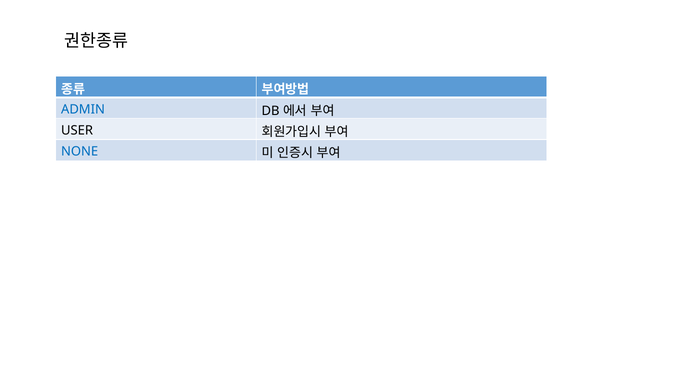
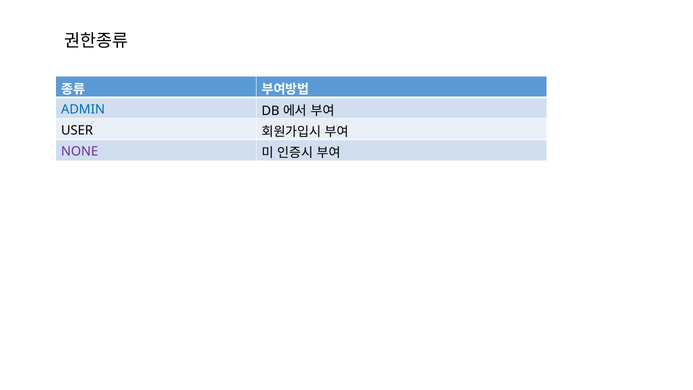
NONE colour: blue -> purple (80, 152)
